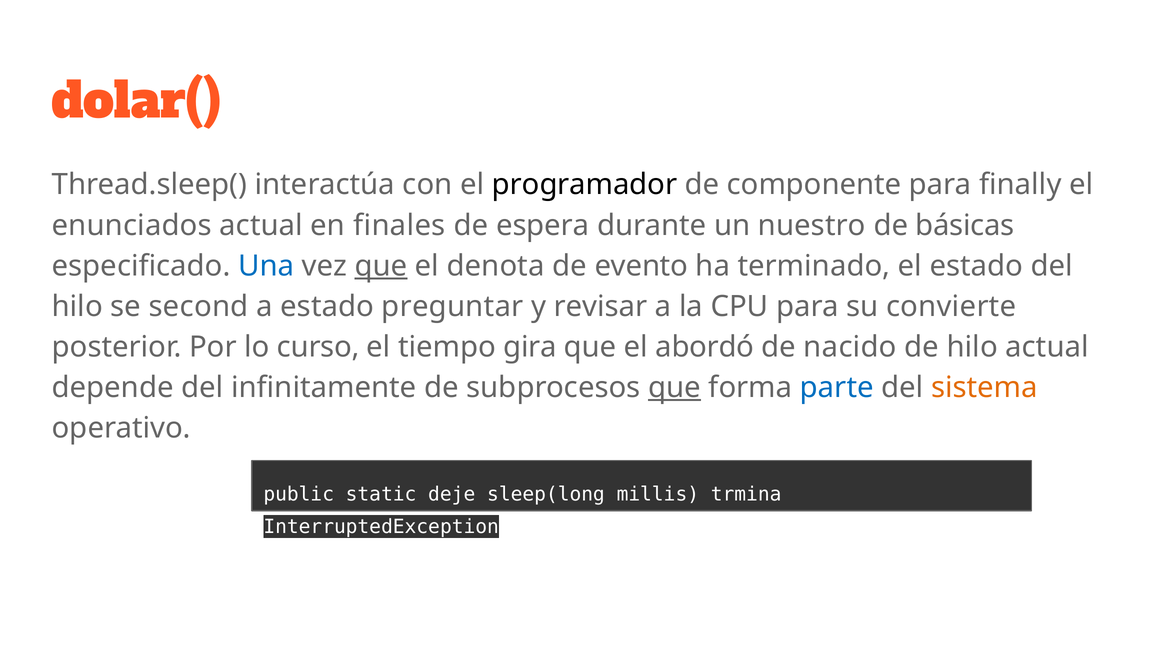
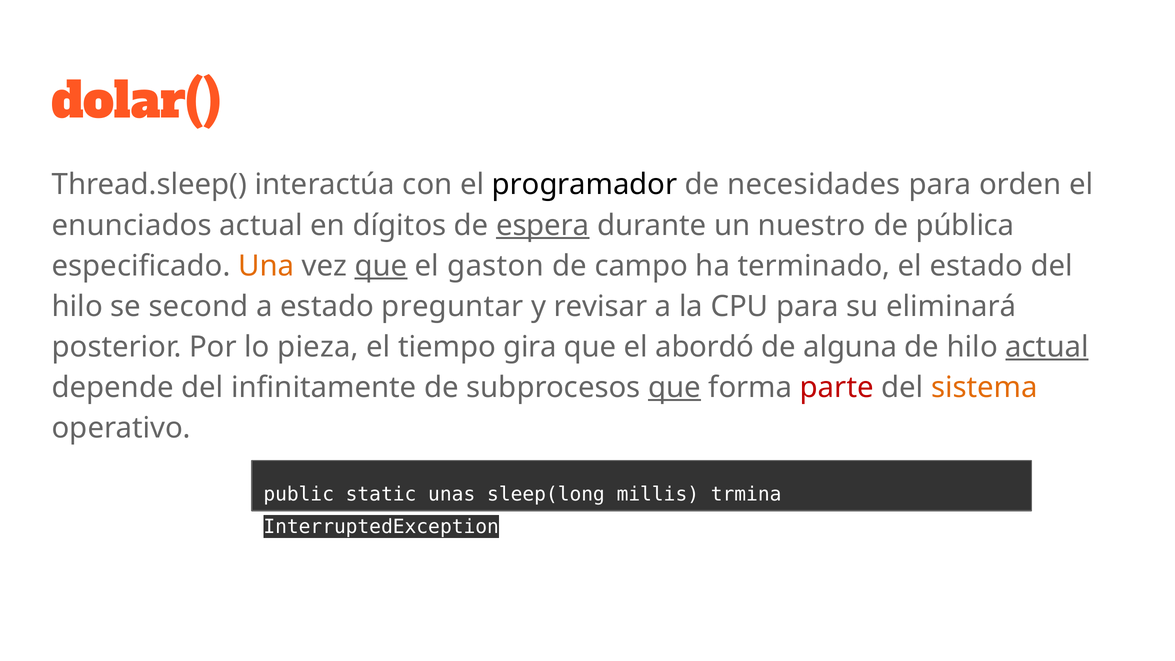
componente: componente -> necesidades (814, 185)
finally: finally -> orden (1020, 185)
finales: finales -> dígitos (400, 225)
espera underline: none -> present (543, 225)
básicas: básicas -> pública (965, 225)
Una colour: blue -> orange (266, 266)
denota: denota -> gaston (496, 266)
evento: evento -> campo (641, 266)
convierte: convierte -> eliminará (951, 306)
curso: curso -> pieza (318, 347)
nacido: nacido -> alguna (850, 347)
actual underline: none -> present (1047, 347)
parte colour: blue -> red (837, 387)
deje: deje -> unas (452, 494)
